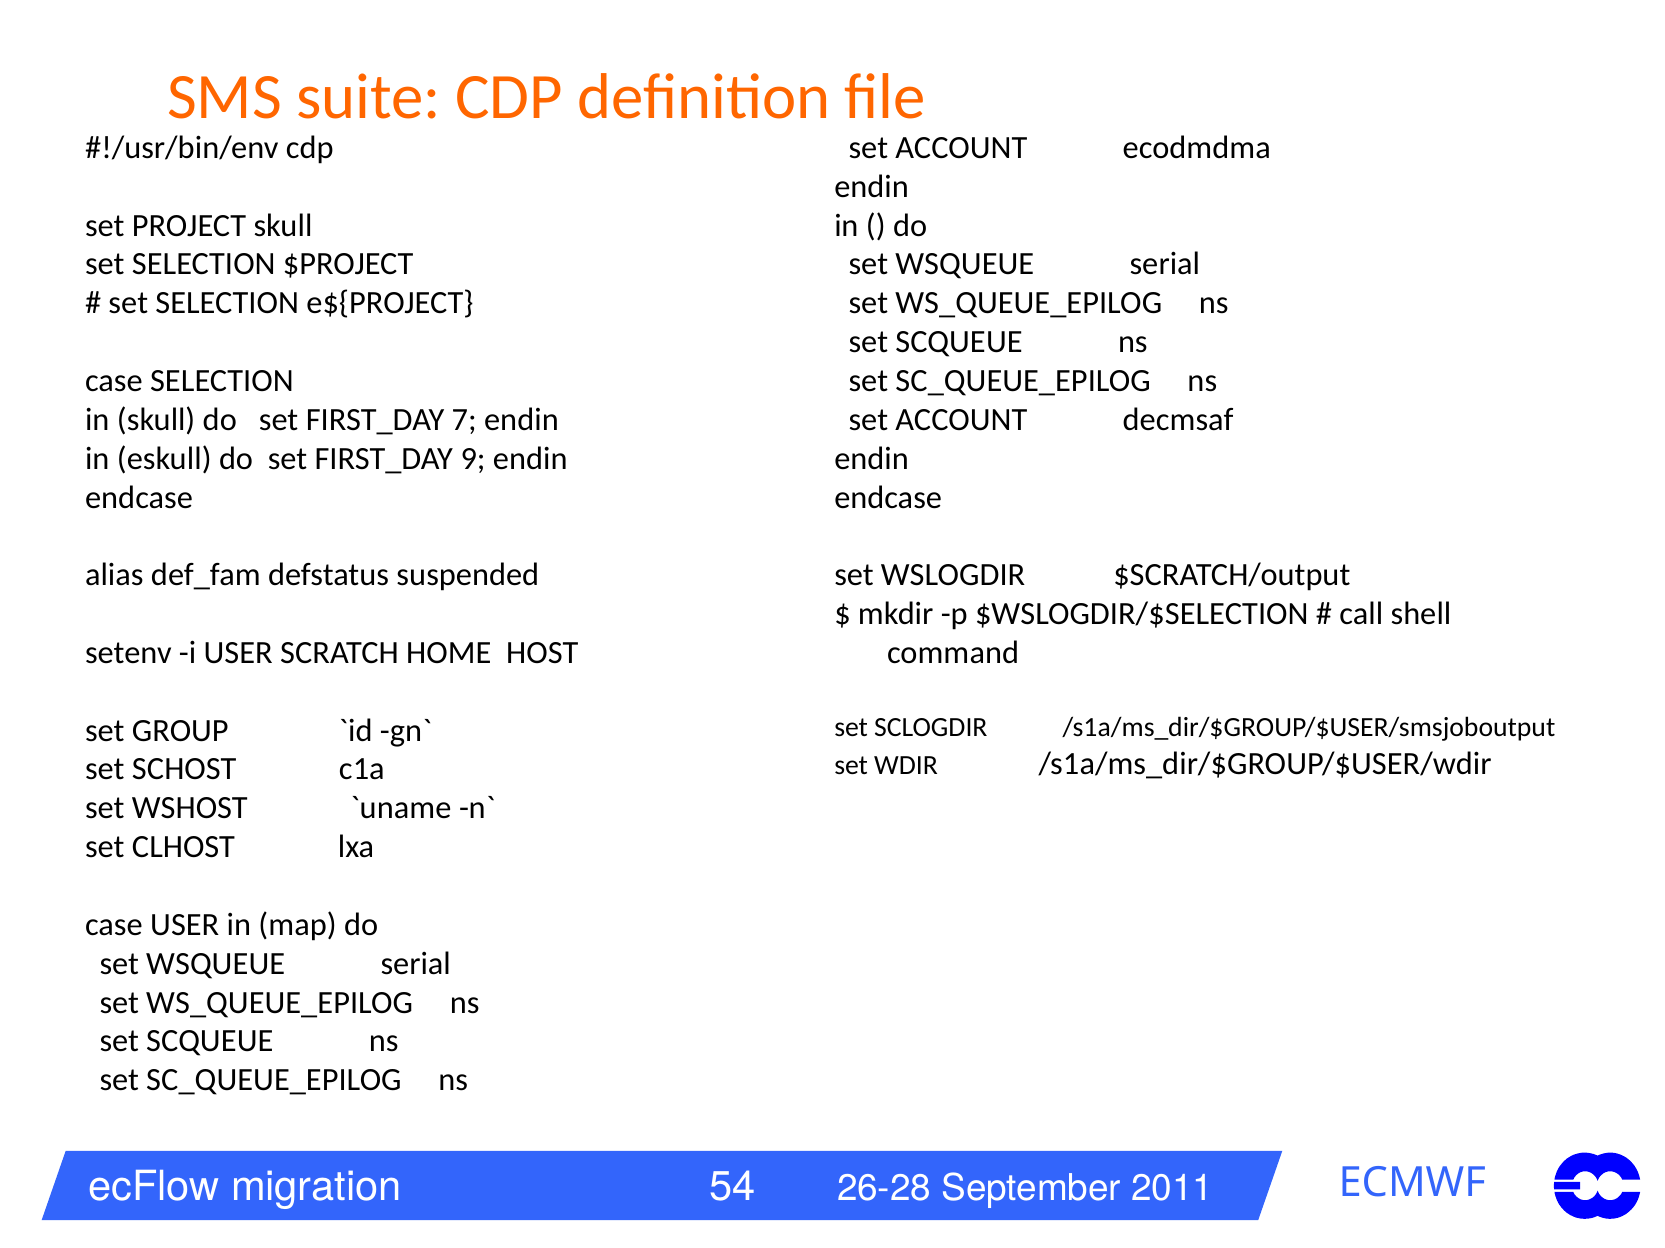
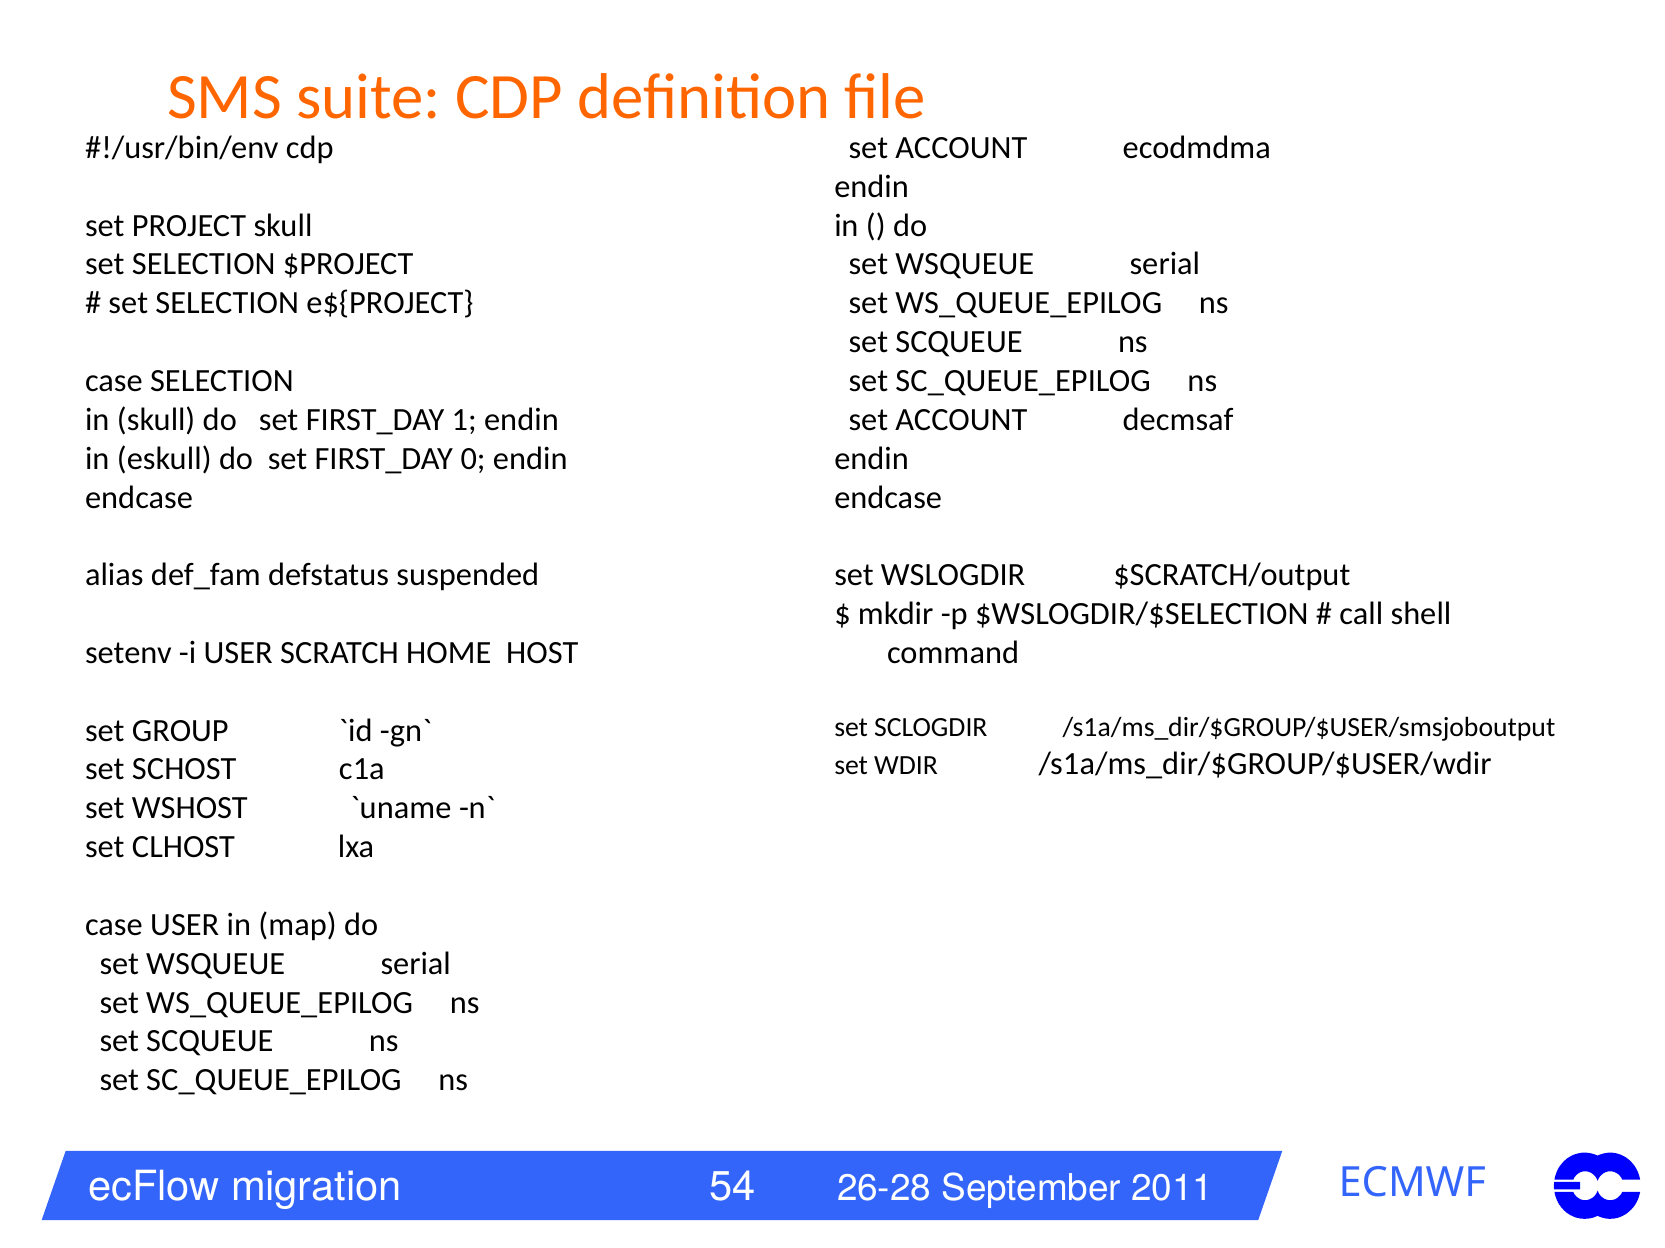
7: 7 -> 1 (464, 420)
9: 9 -> 0 (473, 459)
